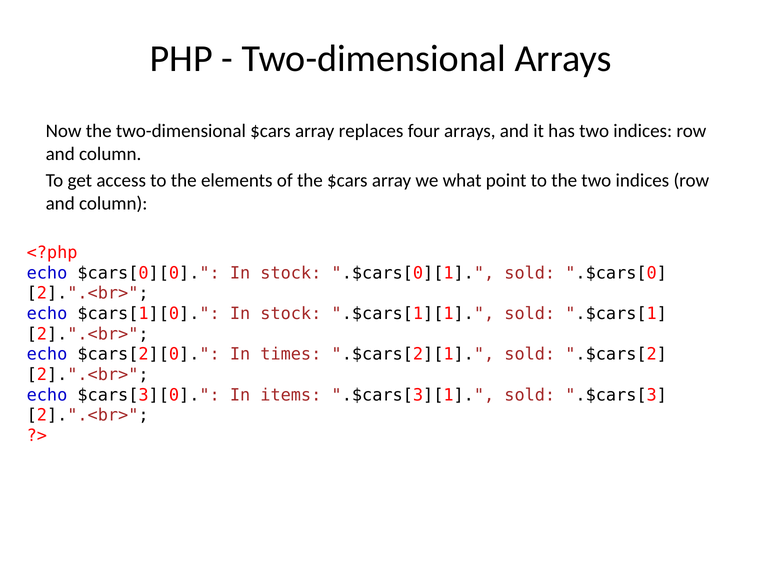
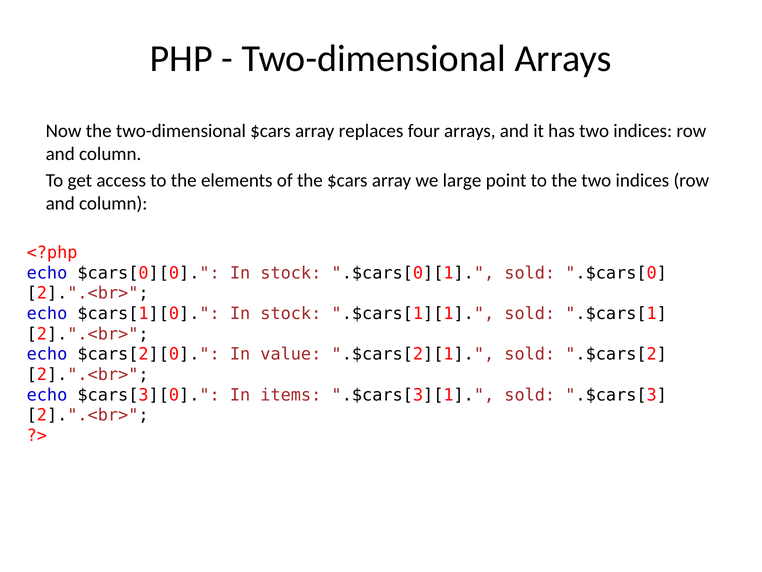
what: what -> large (462, 180)
times: times -> value (291, 354)
